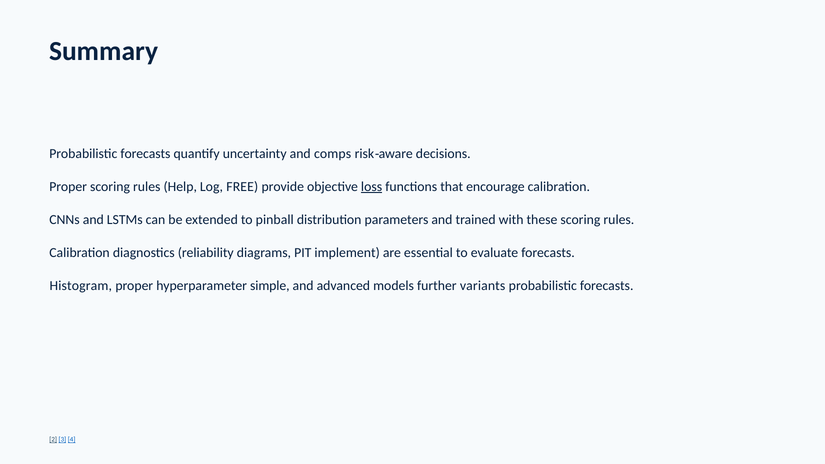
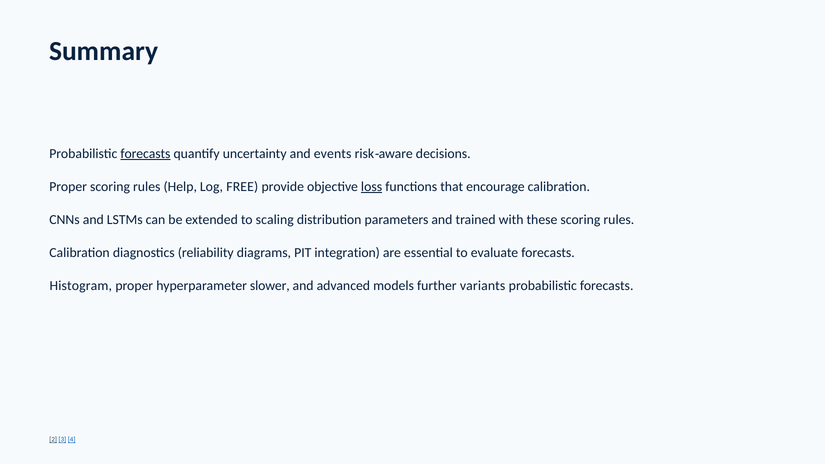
forecasts underline: none -> present (145, 154)
comps: comps -> events (333, 154)
pinball: pinball -> scaling (275, 220)
implement: implement -> integration (347, 253)
simple: simple -> slower (270, 286)
